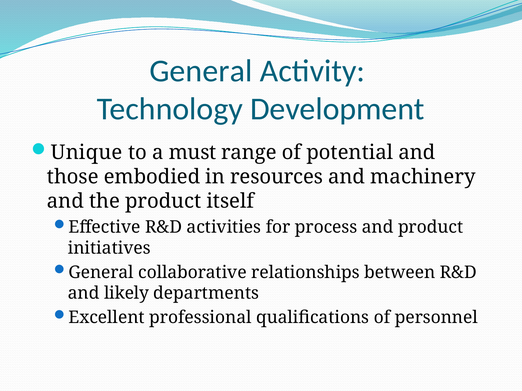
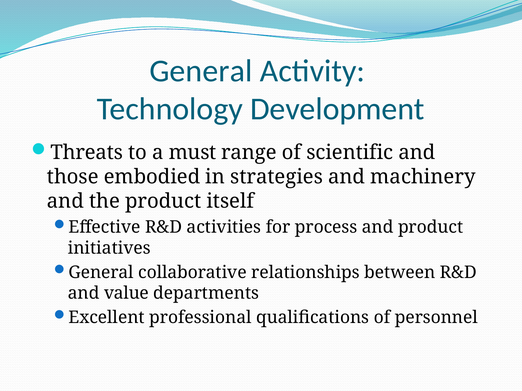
Unique: Unique -> Threats (87, 153)
potential: potential -> scientific (350, 153)
resources: resources -> strategies (277, 177)
likely: likely -> value (126, 294)
